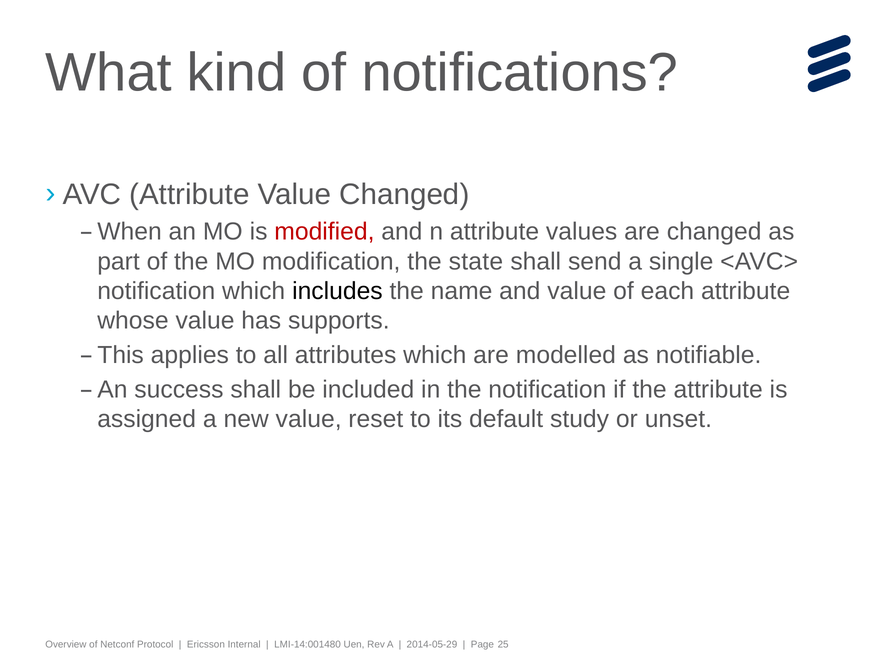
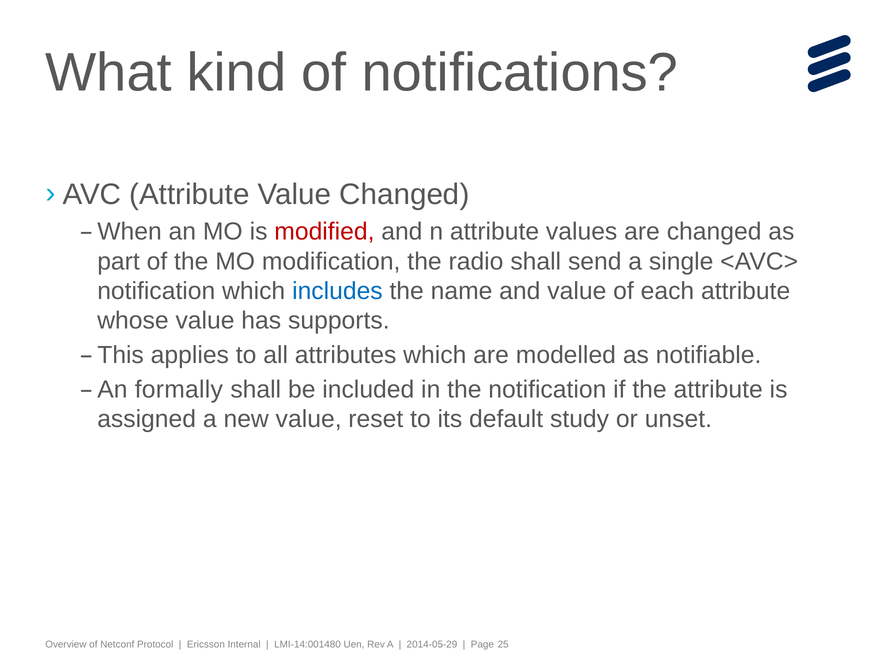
state: state -> radio (476, 261)
includes colour: black -> blue (337, 291)
success: success -> formally (179, 390)
